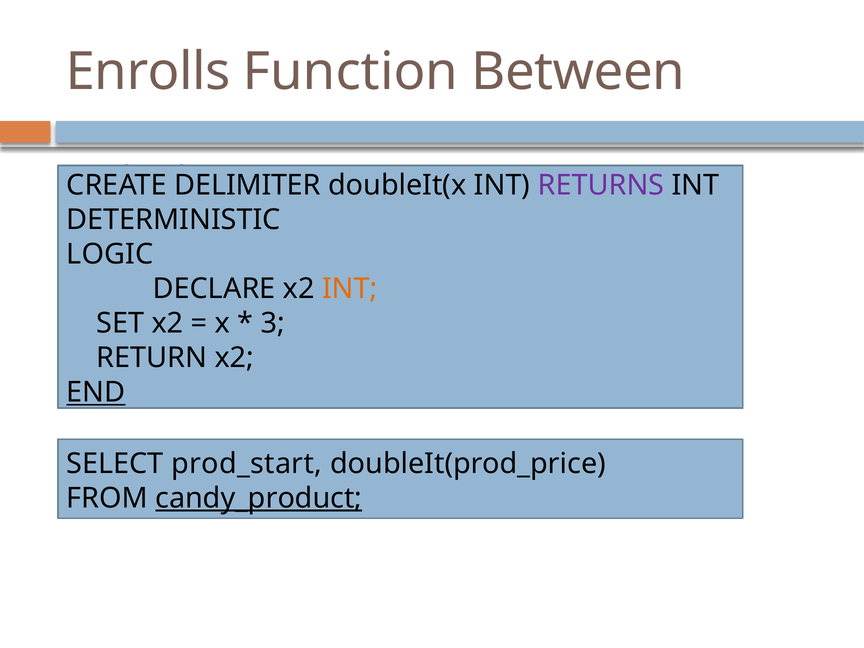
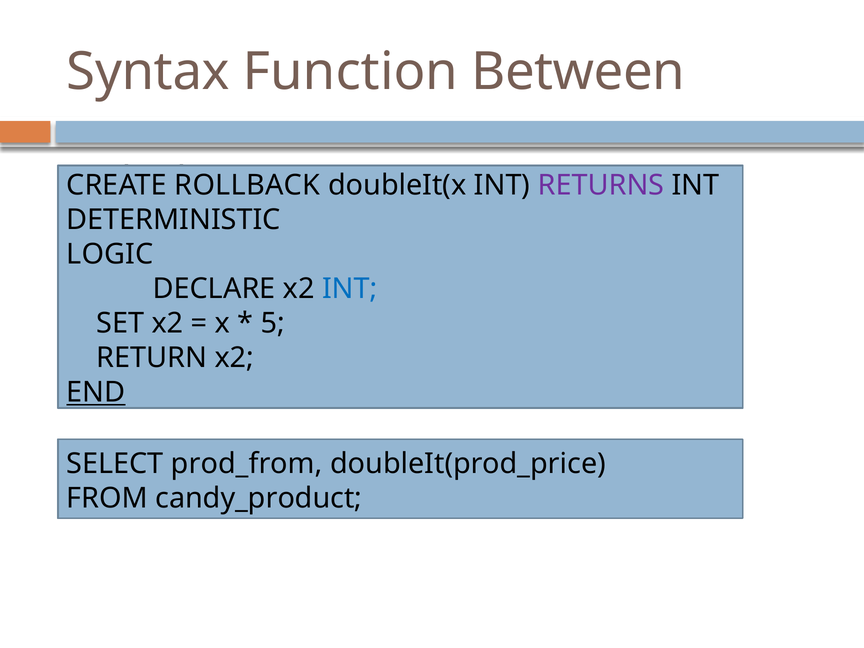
Enrolls: Enrolls -> Syntax (148, 72)
DELIMITER: DELIMITER -> ROLLBACK (247, 185)
INT colour: orange -> blue (350, 289)
3: 3 -> 5 (273, 323)
prod_start: prod_start -> prod_from (247, 464)
candy_product underline: present -> none (259, 498)
